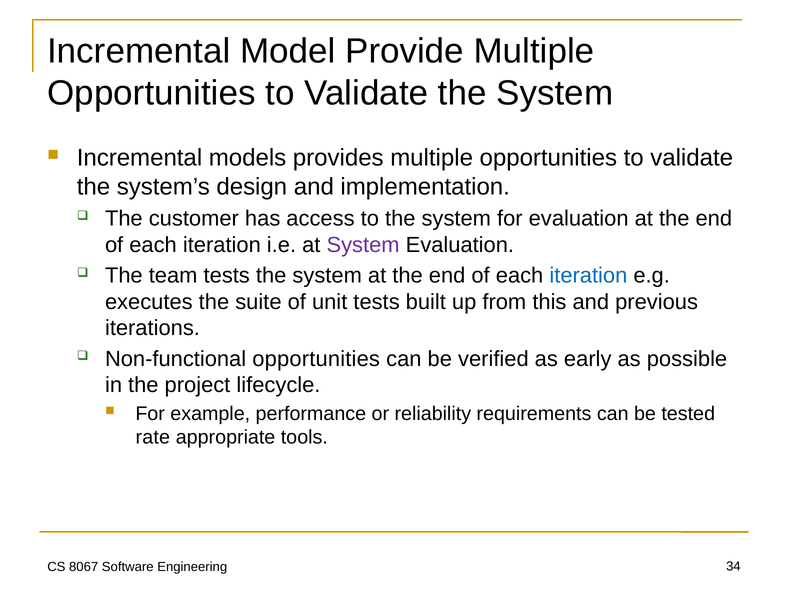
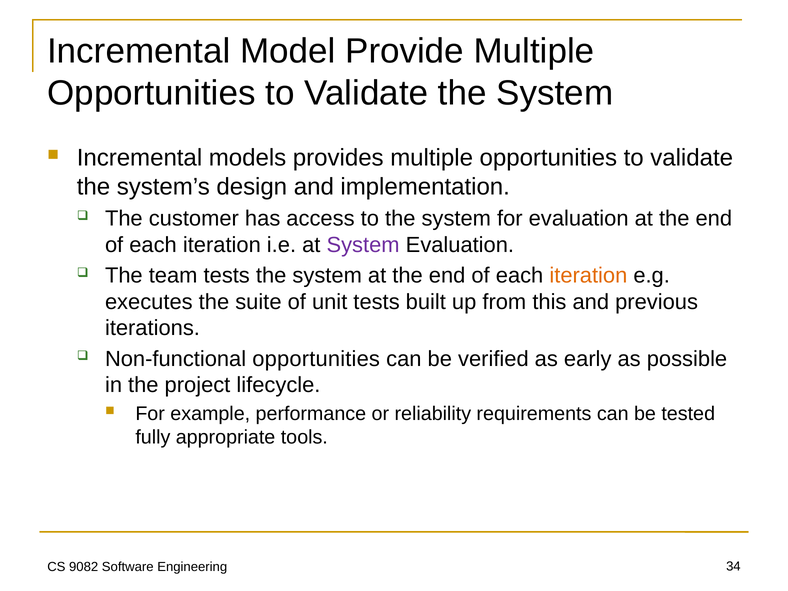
iteration colour: blue -> orange (588, 276)
rate: rate -> fully (153, 437)
8067: 8067 -> 9082 (84, 567)
